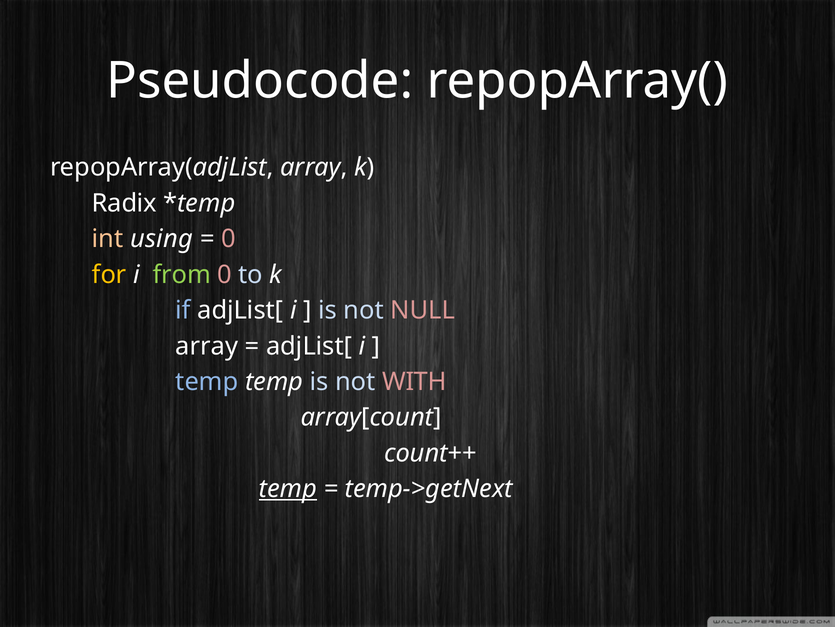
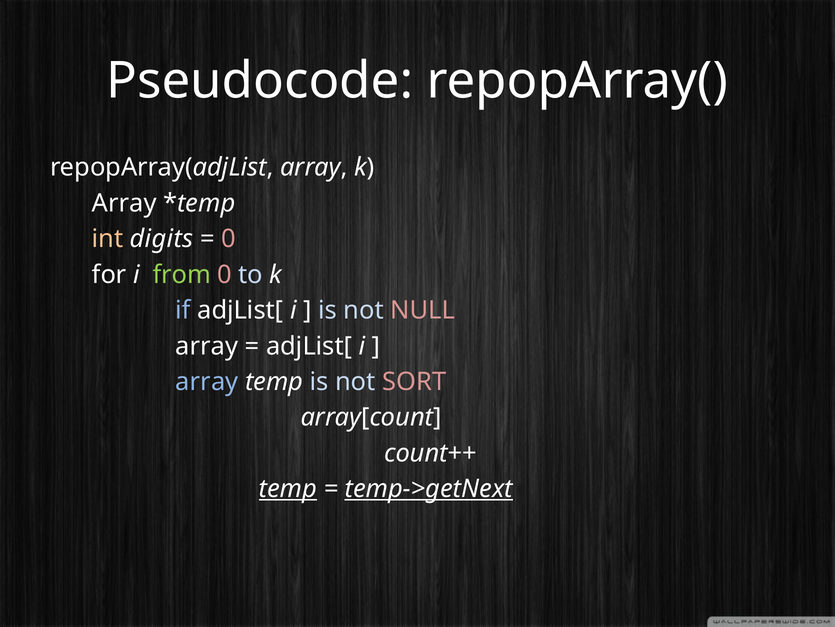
Radix: Radix -> Array (124, 203)
using: using -> digits (162, 239)
for colour: yellow -> white (109, 274)
temp: temp -> array (207, 381)
WITH: WITH -> SORT (414, 381)
temp->getNext underline: none -> present (429, 488)
